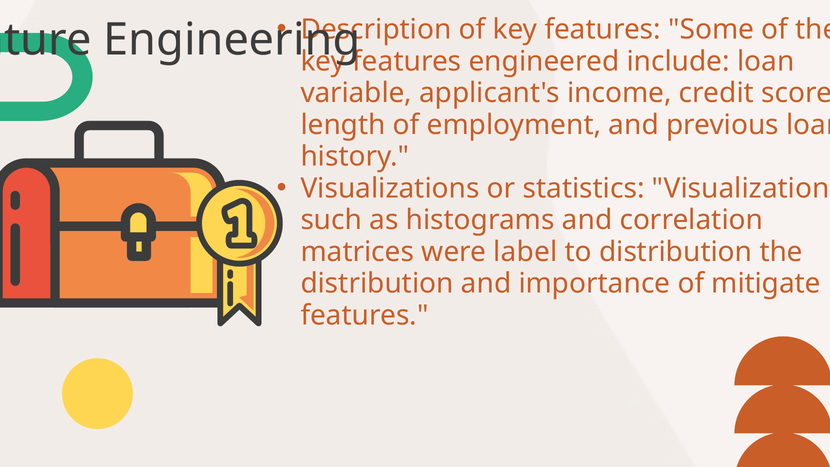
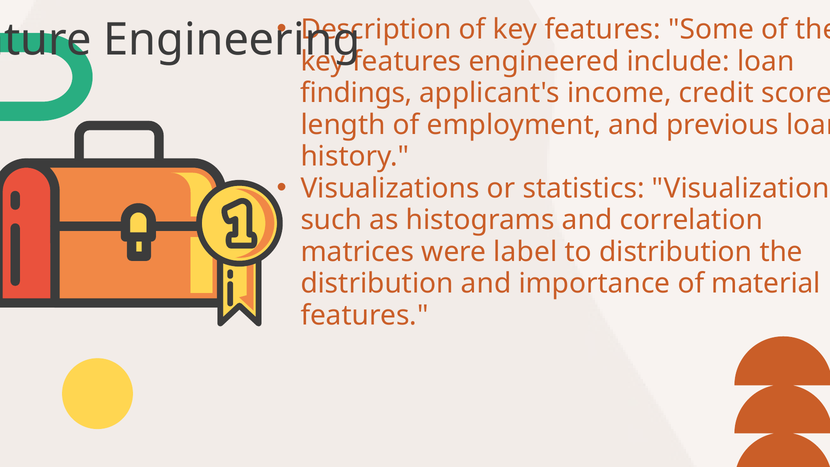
variable: variable -> findings (356, 93)
mitigate: mitigate -> material (766, 283)
